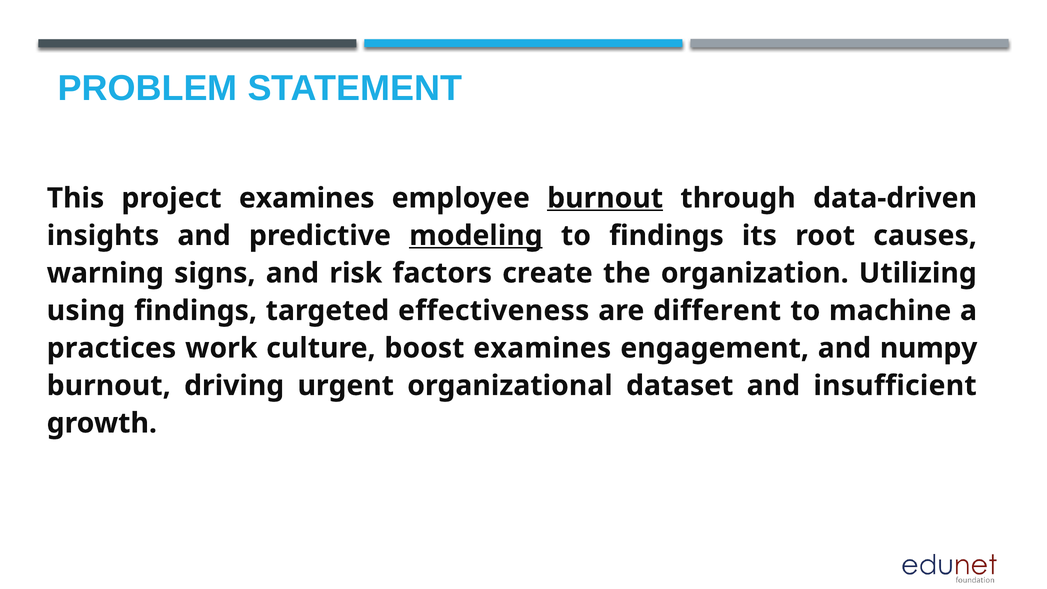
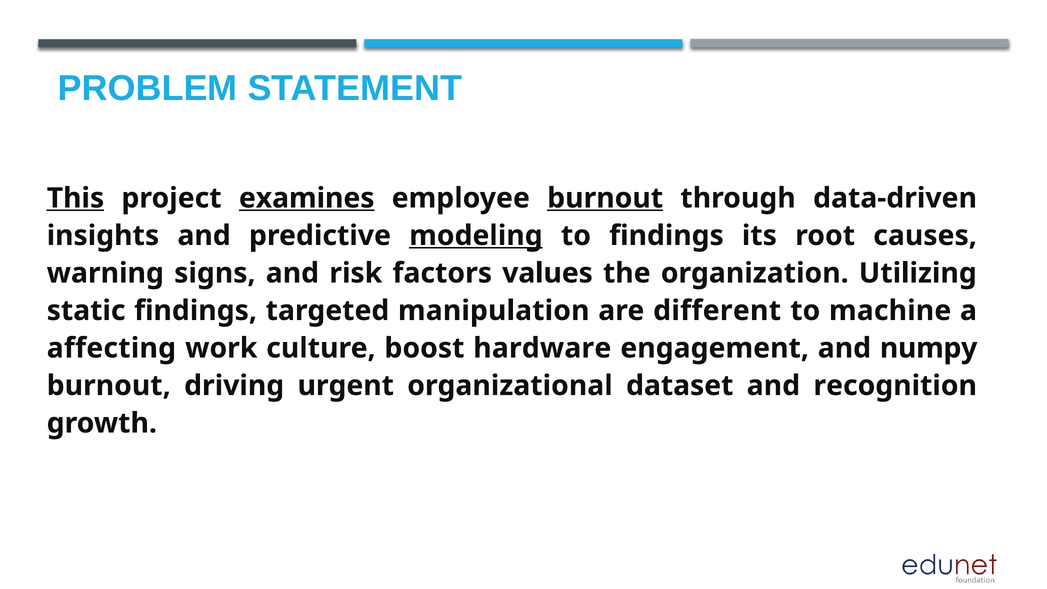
This underline: none -> present (75, 198)
examines underline: none -> present (307, 198)
create: create -> values (548, 273)
using: using -> static (86, 311)
effectiveness: effectiveness -> manipulation (494, 311)
practices: practices -> affecting (111, 348)
boost examines: examines -> hardware (542, 348)
insufficient: insufficient -> recognition (895, 386)
